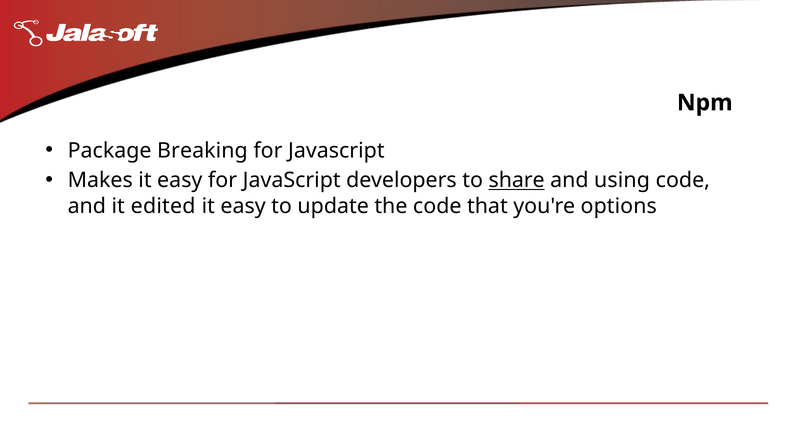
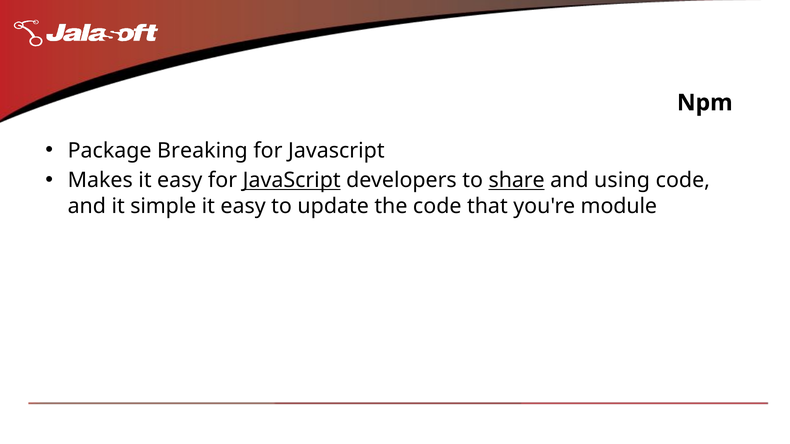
JavaScript underline: none -> present (292, 181)
edited: edited -> simple (163, 206)
options: options -> module (619, 206)
